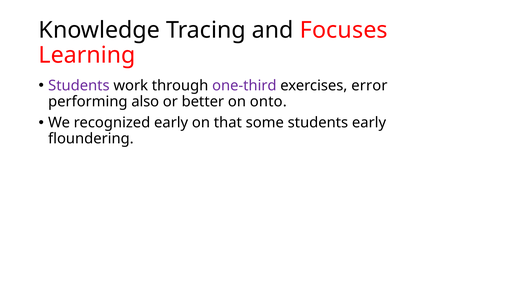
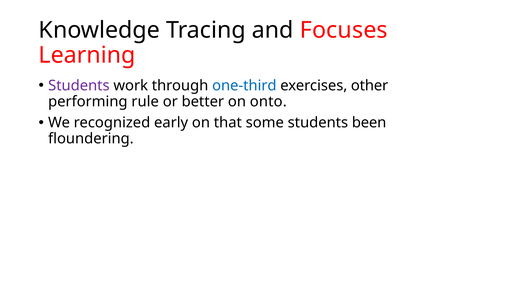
one-third colour: purple -> blue (244, 86)
error: error -> other (370, 86)
also: also -> rule (145, 102)
students early: early -> been (369, 123)
